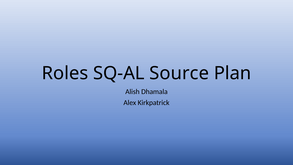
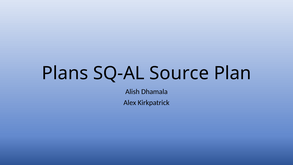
Roles: Roles -> Plans (65, 73)
